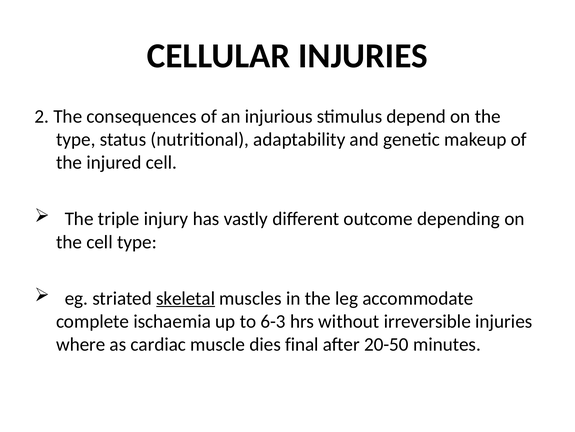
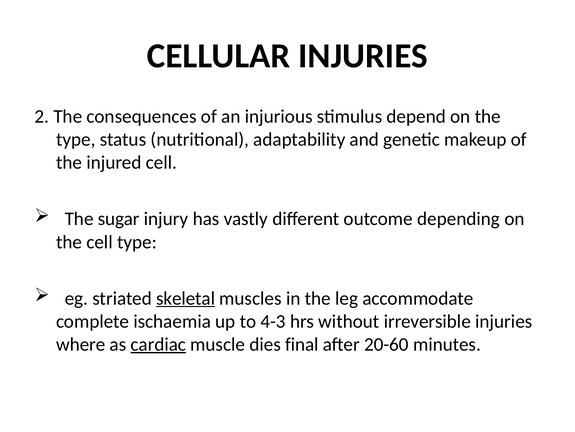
triple: triple -> sugar (119, 219)
6-3: 6-3 -> 4-3 (273, 321)
cardiac underline: none -> present (158, 344)
20-50: 20-50 -> 20-60 (386, 344)
